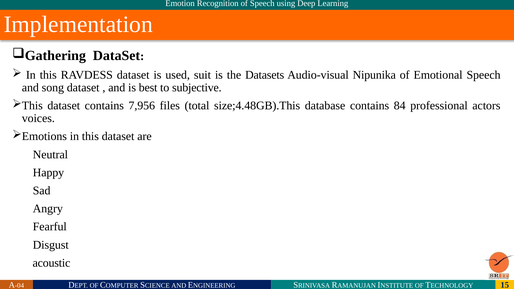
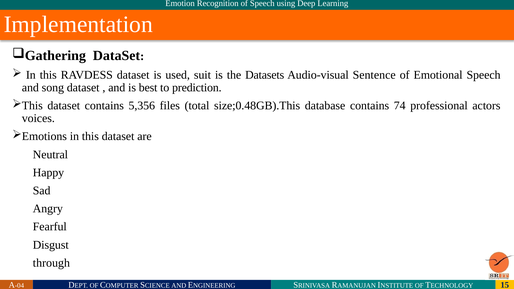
Nipunika: Nipunika -> Sentence (374, 75)
subjective: subjective -> prediction (197, 88)
7,956: 7,956 -> 5,356 (142, 106)
size;4.48GB).This: size;4.48GB).This -> size;0.48GB).This (257, 106)
84: 84 -> 74 (400, 106)
acoustic: acoustic -> through (51, 263)
